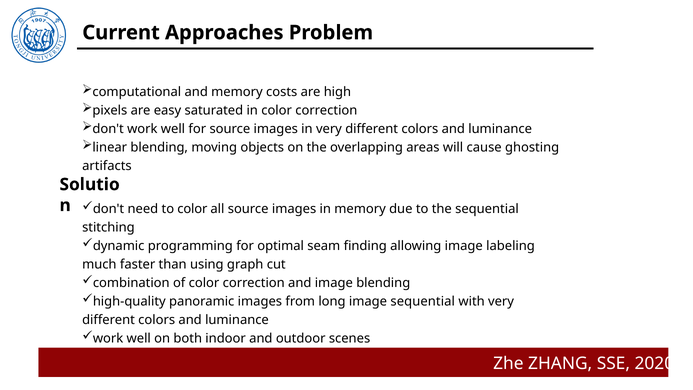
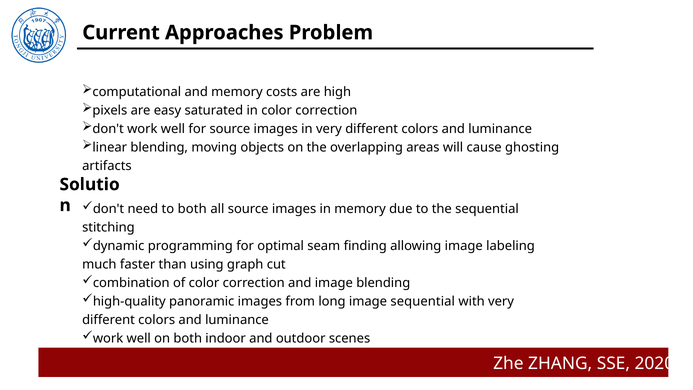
to color: color -> both (192, 209)
